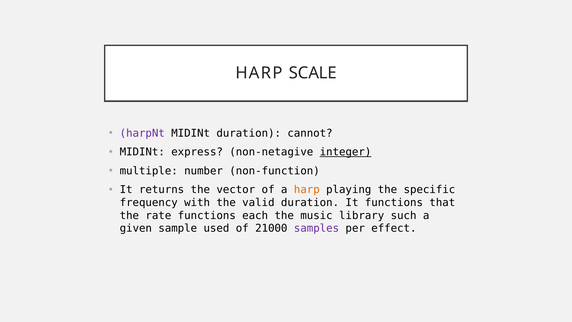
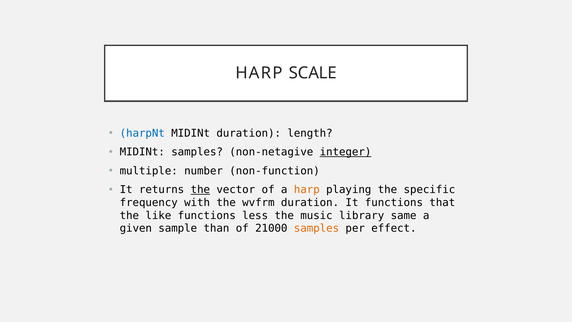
harpNt colour: purple -> blue (142, 133)
cannot: cannot -> length (310, 133)
MIDINt express: express -> samples (197, 152)
the underline: none -> present (200, 190)
valid: valid -> wvfrm (258, 202)
rate: rate -> like (158, 215)
each: each -> less (255, 215)
such: such -> same (404, 215)
used: used -> than (216, 228)
samples colour: purple -> orange (316, 228)
